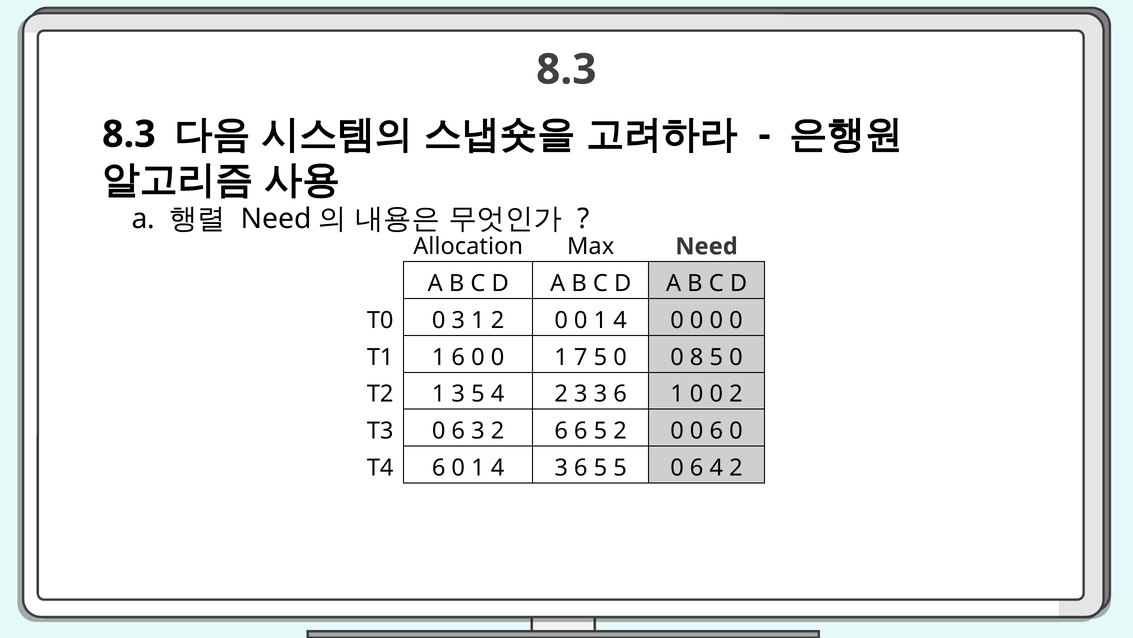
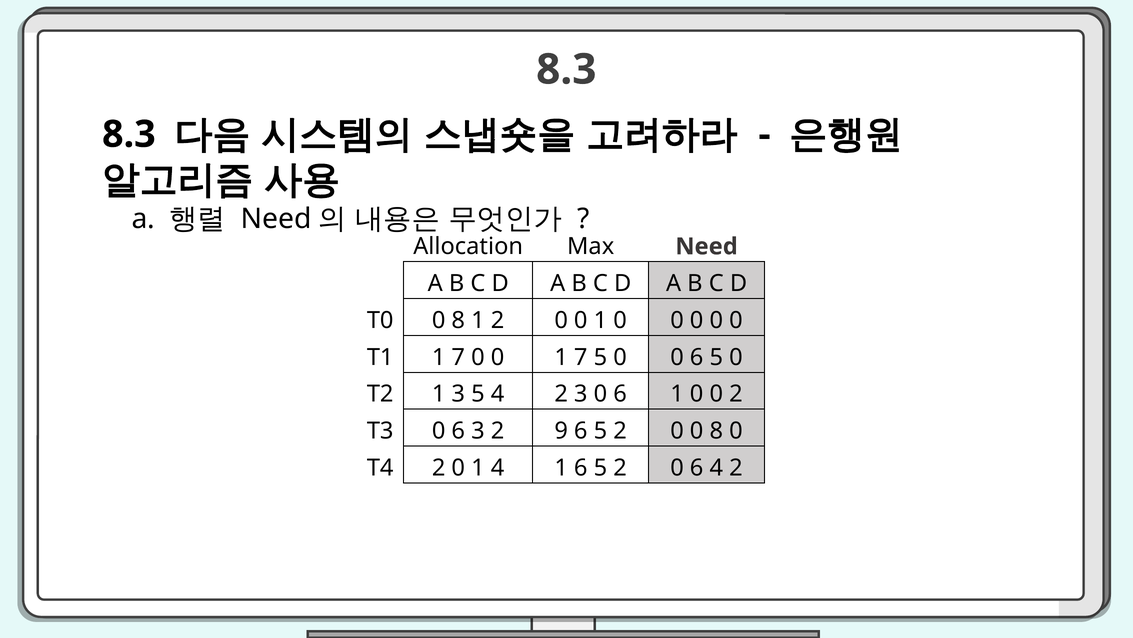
T0 0 3: 3 -> 8 (458, 320)
0 0 1 4: 4 -> 0 (620, 320)
T1 1 6: 6 -> 7 (458, 357)
0 0 8: 8 -> 6 (697, 357)
3 3: 3 -> 0 (600, 394)
2 6: 6 -> 9 (561, 431)
0 0 6: 6 -> 8 (716, 431)
T4 6: 6 -> 2 (439, 467)
4 3: 3 -> 1 (561, 467)
5: 5 -> 2 (620, 467)
